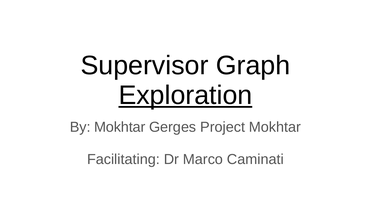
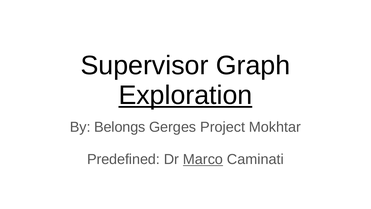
By Mokhtar: Mokhtar -> Belongs (120, 127)
Facilitating: Facilitating -> Predefined (123, 159)
Marco underline: none -> present (203, 159)
